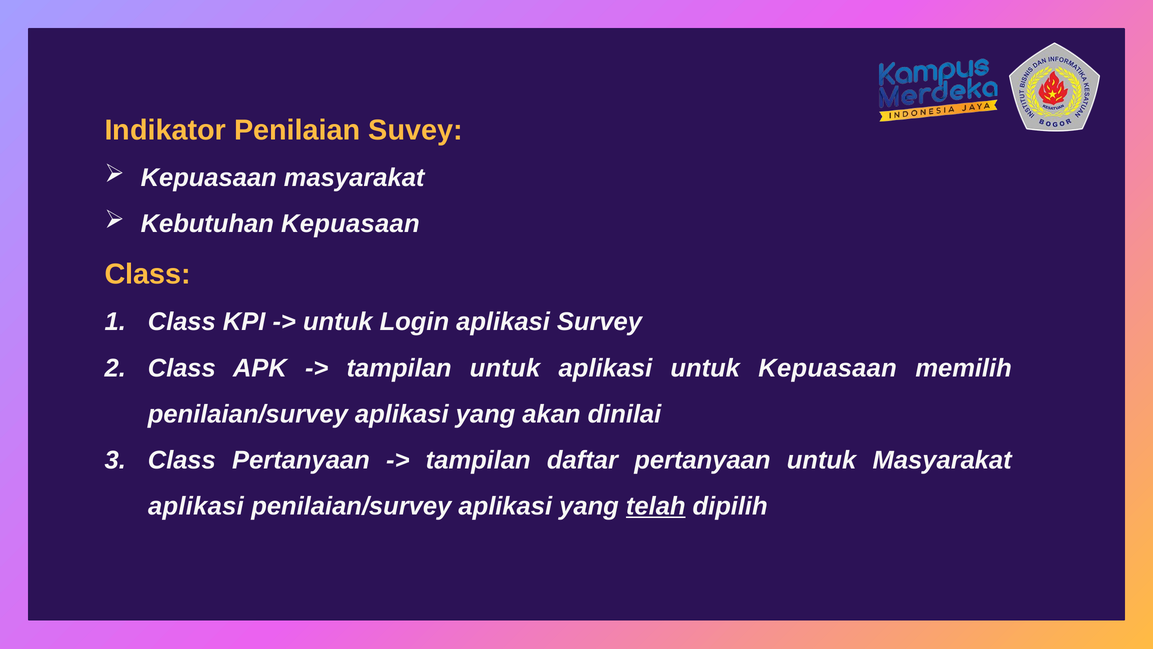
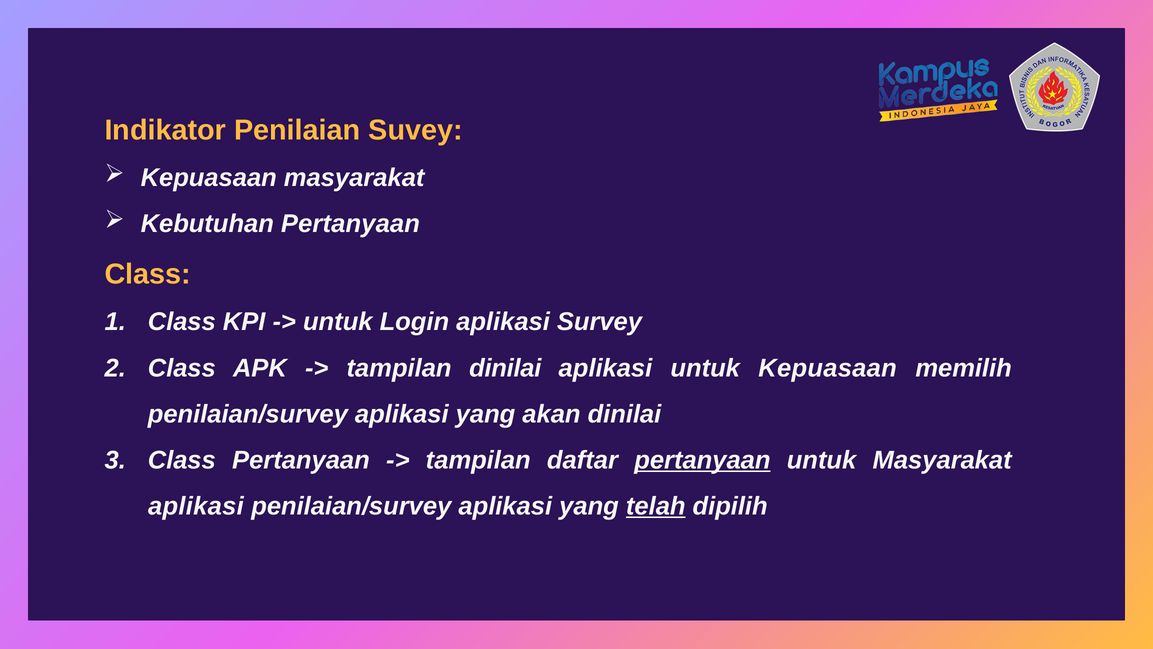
Kebutuhan Kepuasaan: Kepuasaan -> Pertanyaan (350, 224)
tampilan untuk: untuk -> dinilai (505, 368)
pertanyaan underline: none -> present (702, 460)
